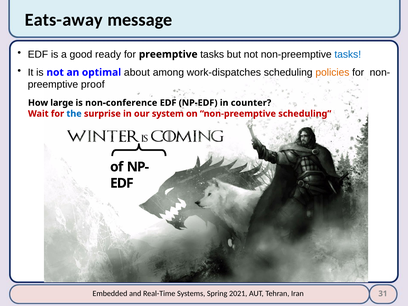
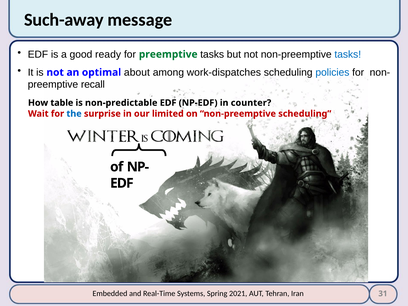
Eats-away: Eats-away -> Such-away (64, 20)
preemptive colour: black -> green (168, 54)
policies colour: orange -> blue (332, 72)
proof: proof -> recall (93, 85)
large: large -> table (62, 103)
non-conference: non-conference -> non-predictable (121, 103)
system: system -> limited (168, 114)
